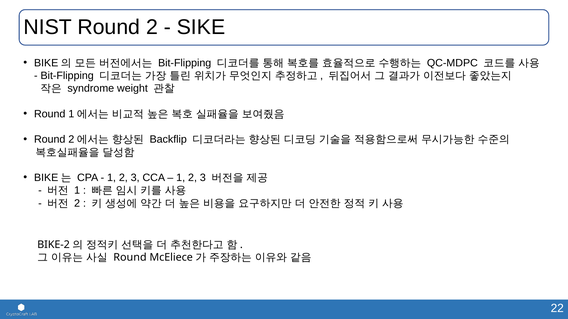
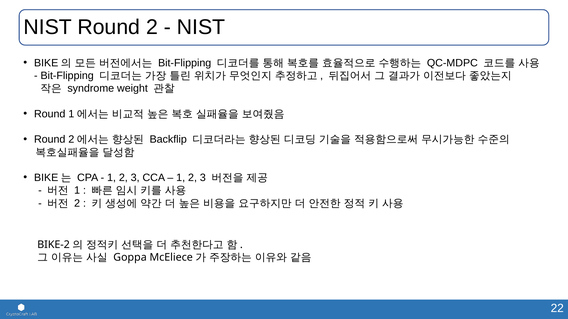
SIKE: SIKE -> NIST (201, 27)
Round: Round -> Goppa (130, 258)
